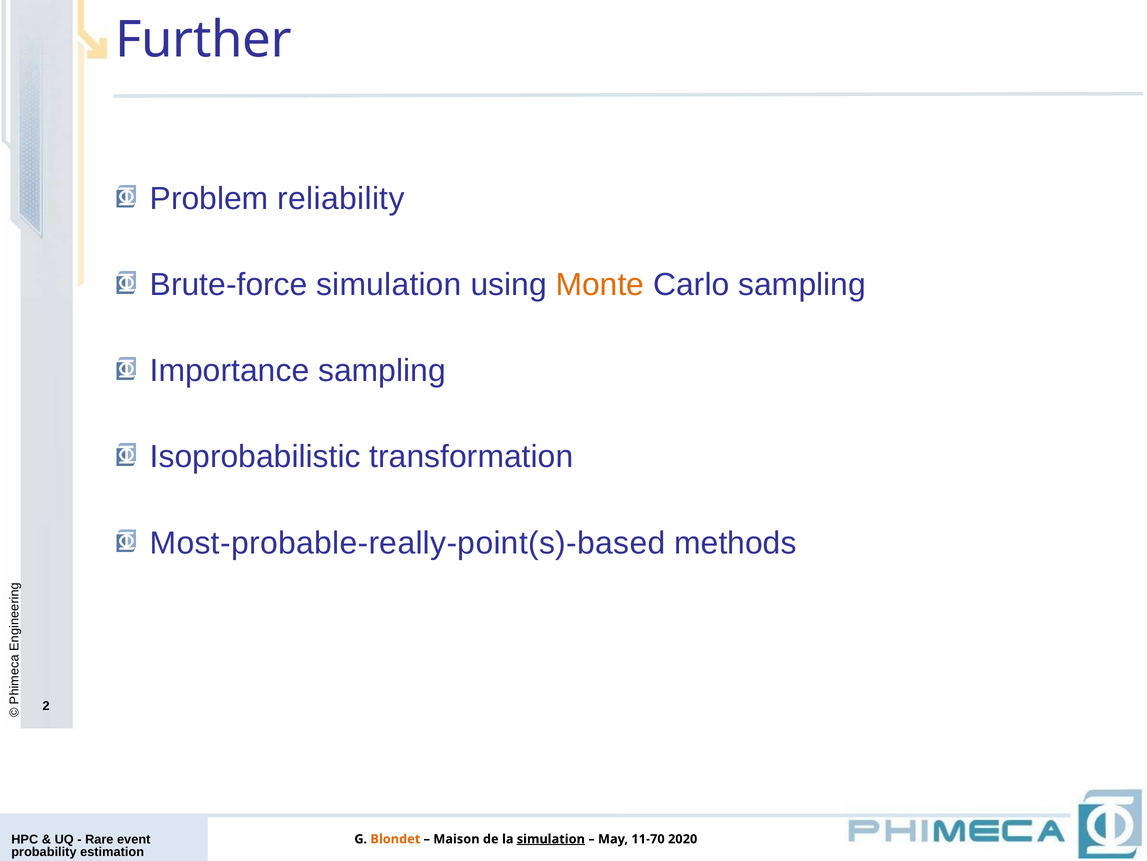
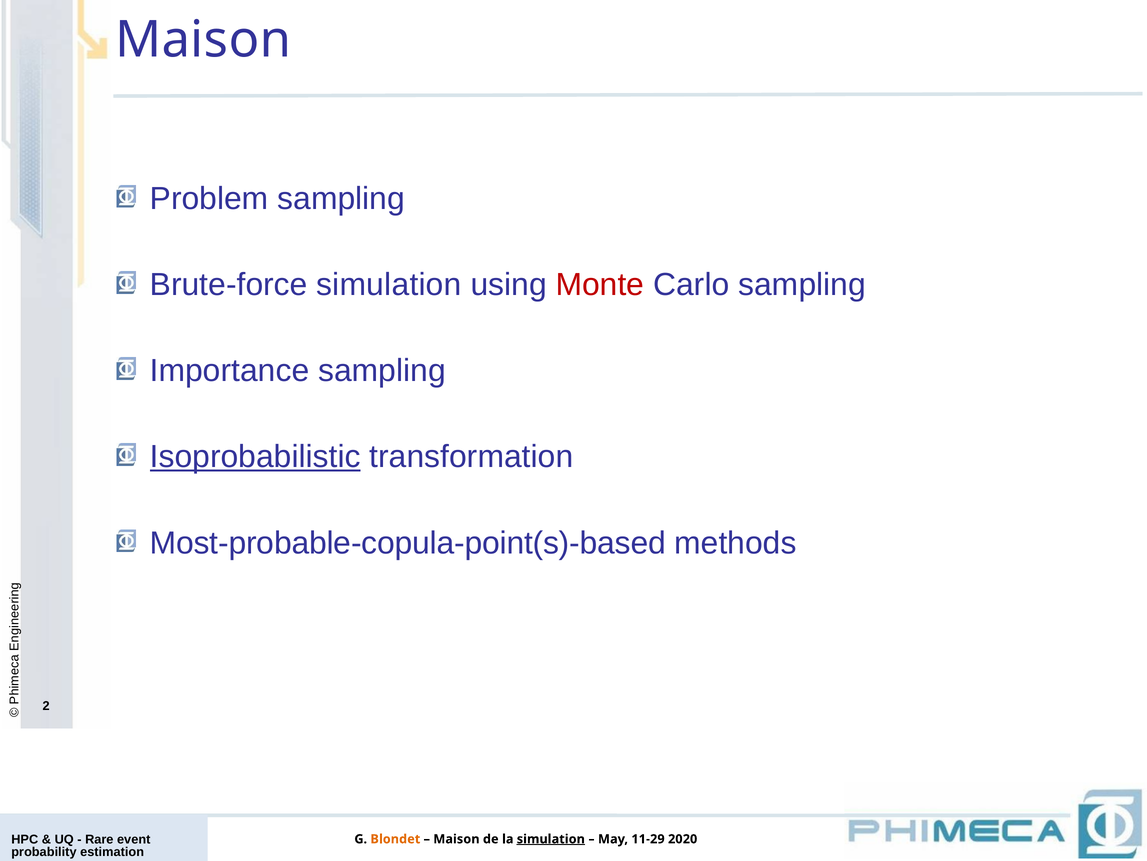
Further: Further -> Maison (203, 40)
Problem reliability: reliability -> sampling (341, 198)
Monte colour: orange -> red (600, 284)
Isoprobabilistic underline: none -> present (255, 457)
Most-probable-really-point(s)-based: Most-probable-really-point(s)-based -> Most-probable-copula-point(s)-based (408, 543)
11-70: 11-70 -> 11-29 (648, 838)
